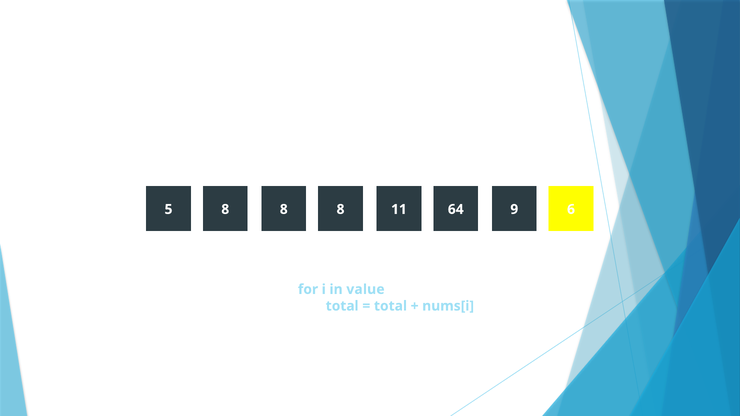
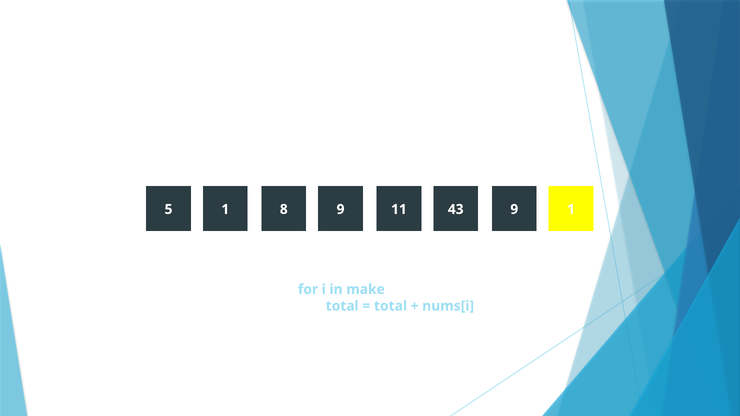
5 8: 8 -> 1 (225, 209)
8: 8 -> 9 (341, 209)
64: 64 -> 43 (456, 209)
9 6: 6 -> 1 (571, 209)
value: value -> make (366, 290)
